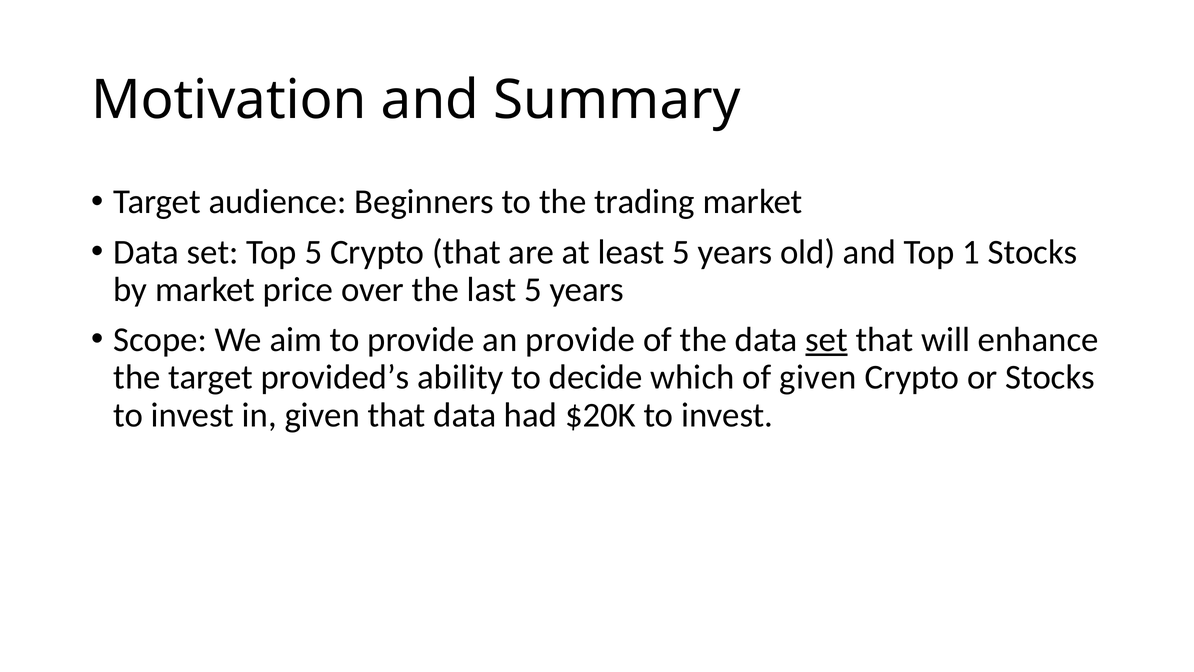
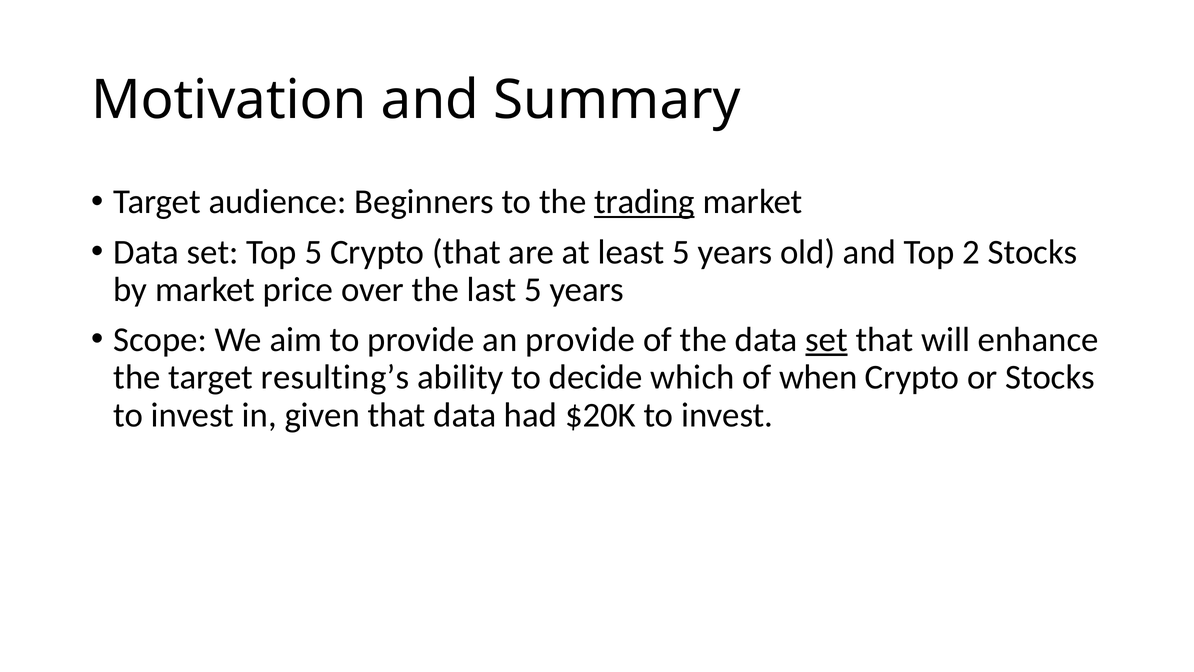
trading underline: none -> present (644, 202)
1: 1 -> 2 (971, 252)
provided’s: provided’s -> resulting’s (335, 377)
of given: given -> when (818, 377)
